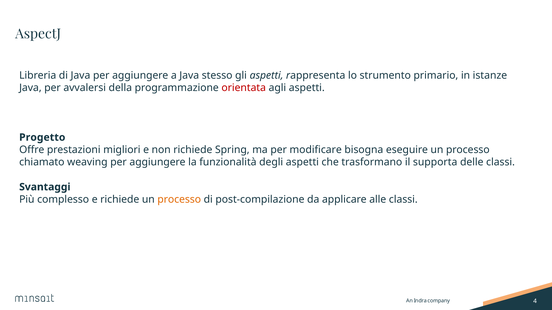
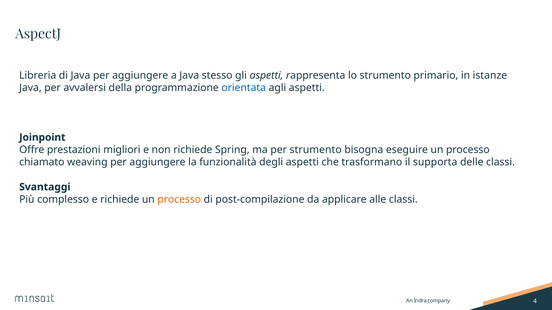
orientata colour: red -> blue (244, 88)
Progetto: Progetto -> Joinpoint (42, 138)
per modificare: modificare -> strumento (316, 150)
